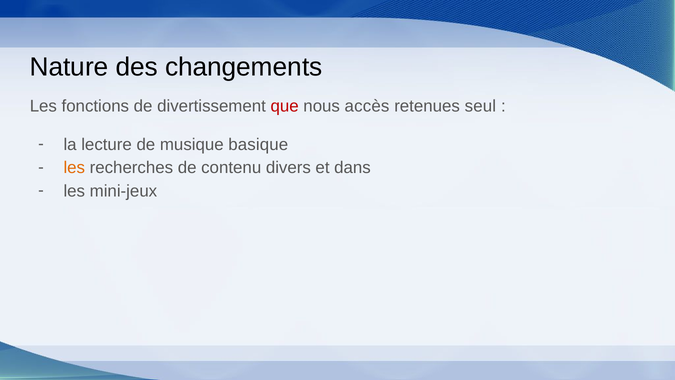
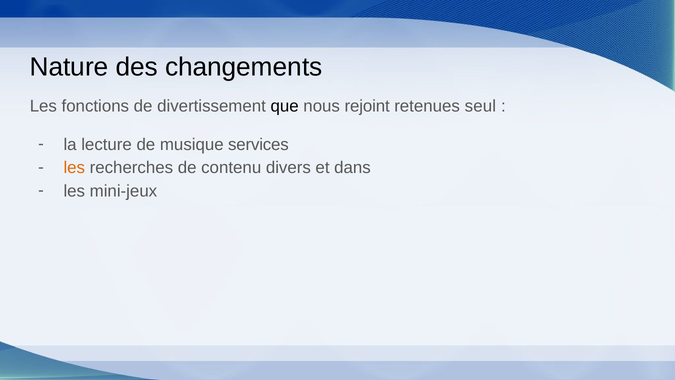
que colour: red -> black (285, 106)
accès: accès -> rejoint (367, 106)
basique: basique -> services (258, 144)
